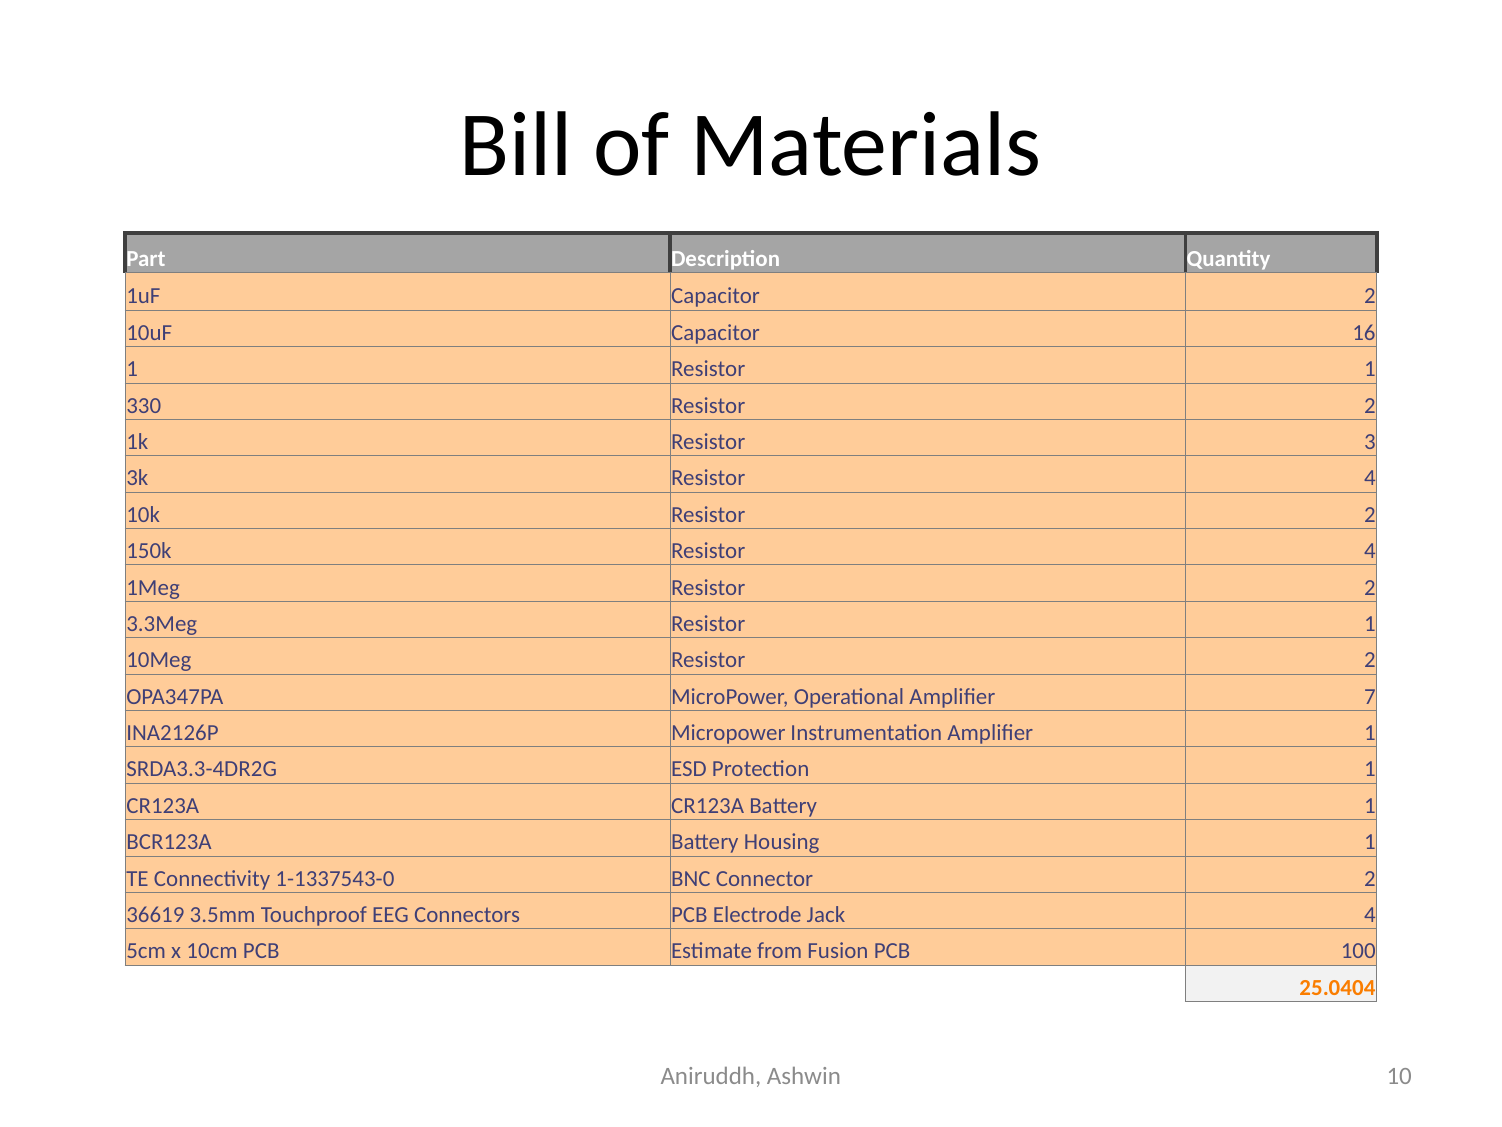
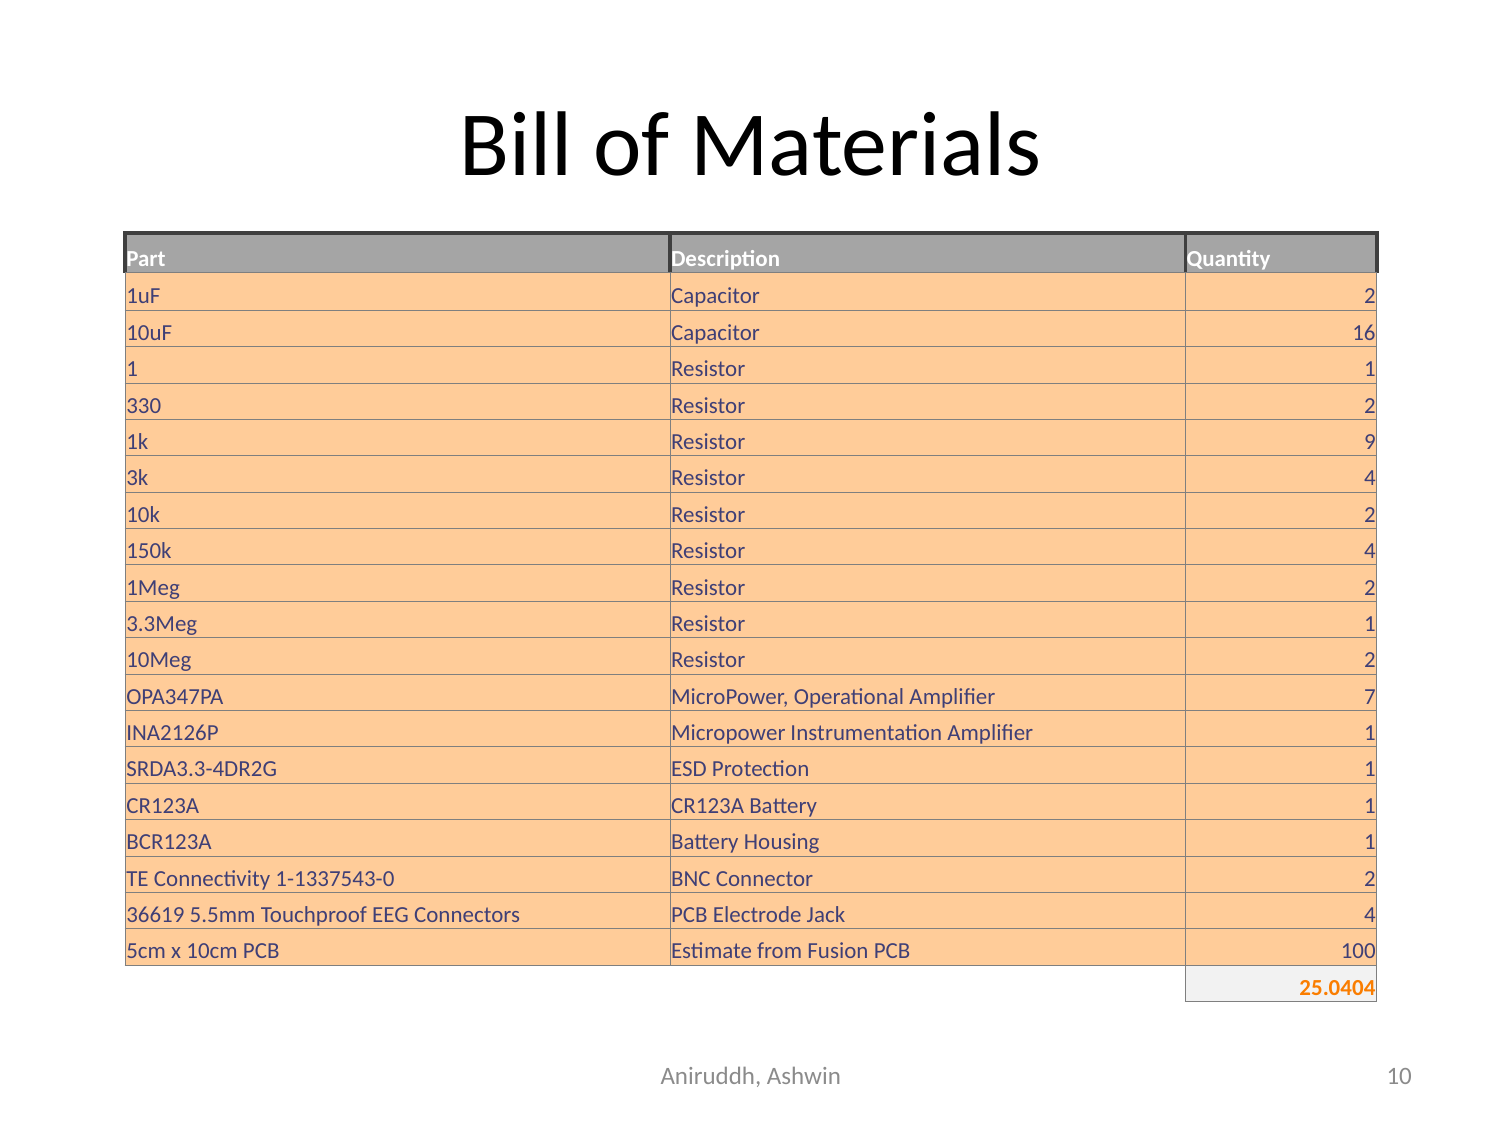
3: 3 -> 9 (1370, 442)
3.5mm: 3.5mm -> 5.5mm (223, 915)
